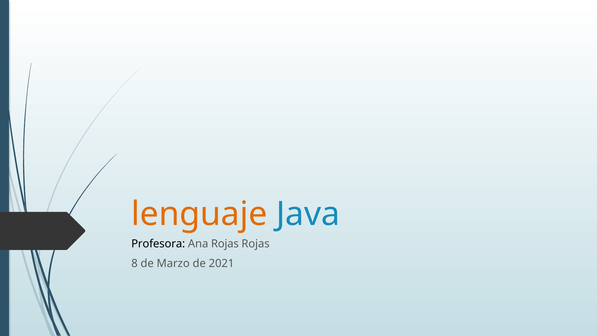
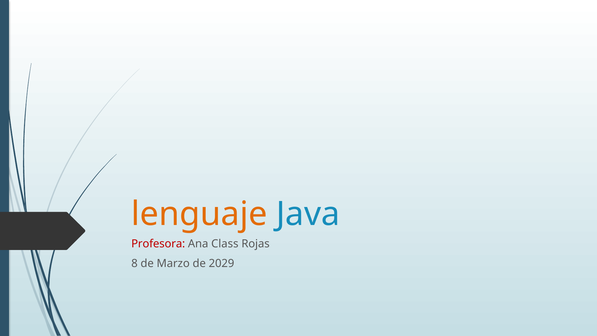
Profesora colour: black -> red (158, 244)
Ana Rojas: Rojas -> Class (225, 244)
2021: 2021 -> 2029 (221, 263)
